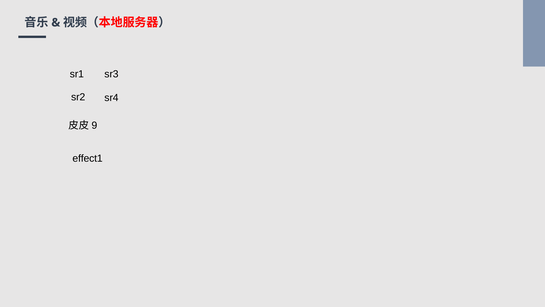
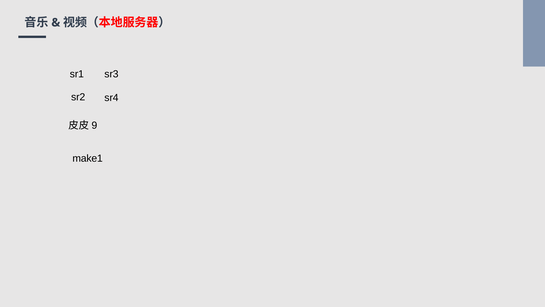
effect1: effect1 -> make1 (88, 158)
